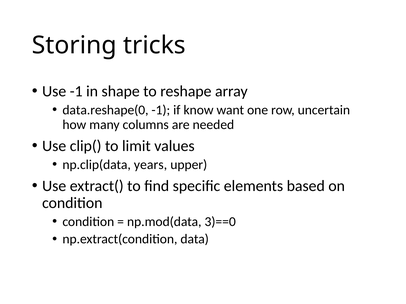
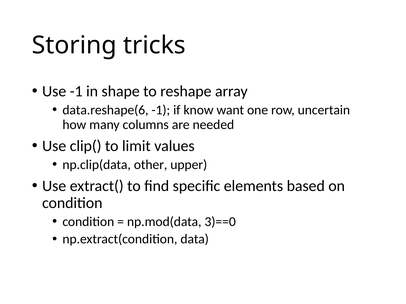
data.reshape(0: data.reshape(0 -> data.reshape(6 (105, 110)
years: years -> other (151, 165)
